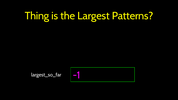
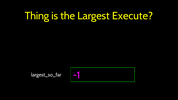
Patterns: Patterns -> Execute (132, 16)
